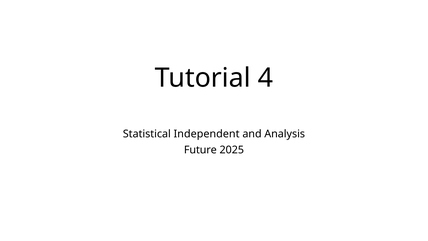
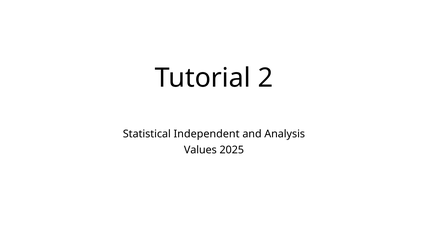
4: 4 -> 2 (265, 78)
Future: Future -> Values (200, 150)
